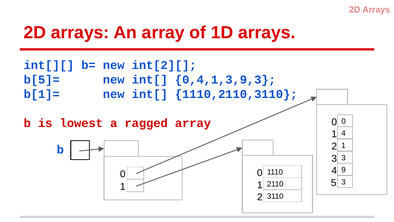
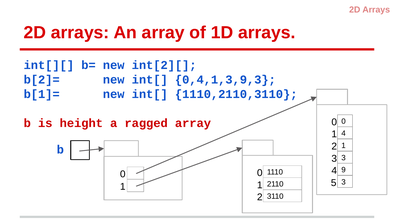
b[5]=: b[5]= -> b[2]= (42, 80)
lowest: lowest -> height (81, 123)
